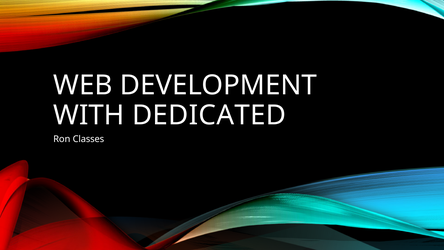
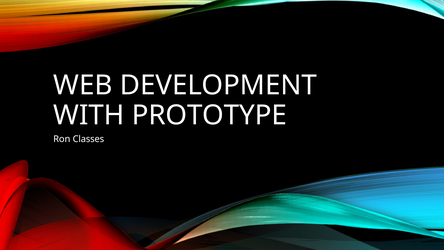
DEDICATED: DEDICATED -> PROTOTYPE (209, 115)
